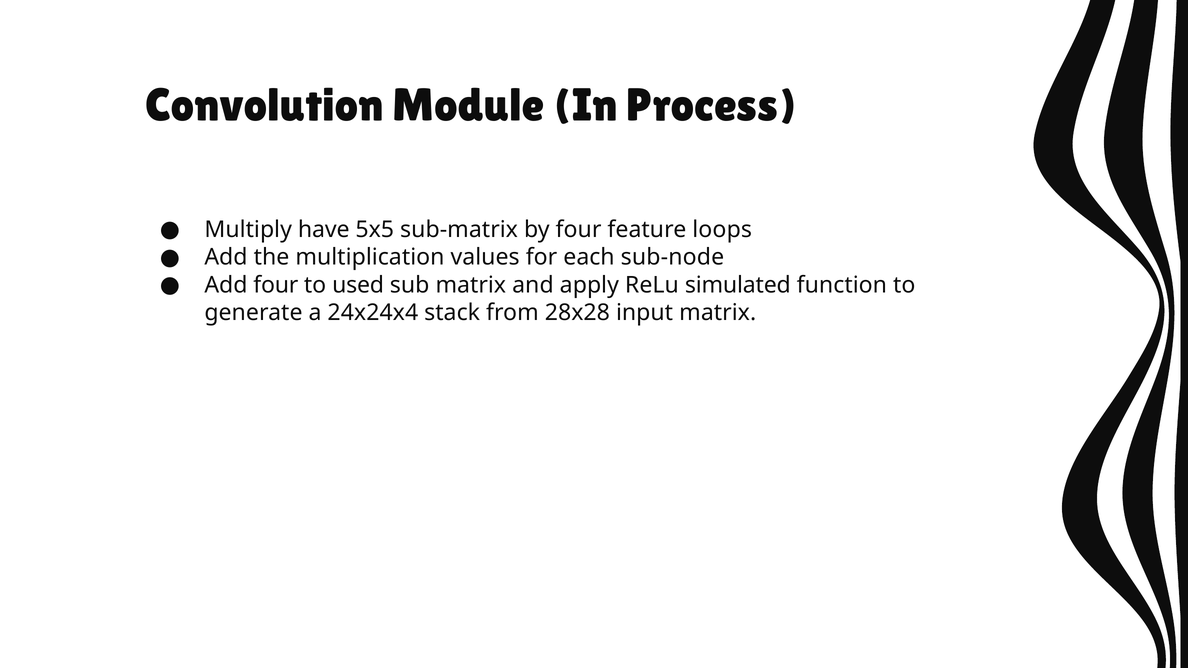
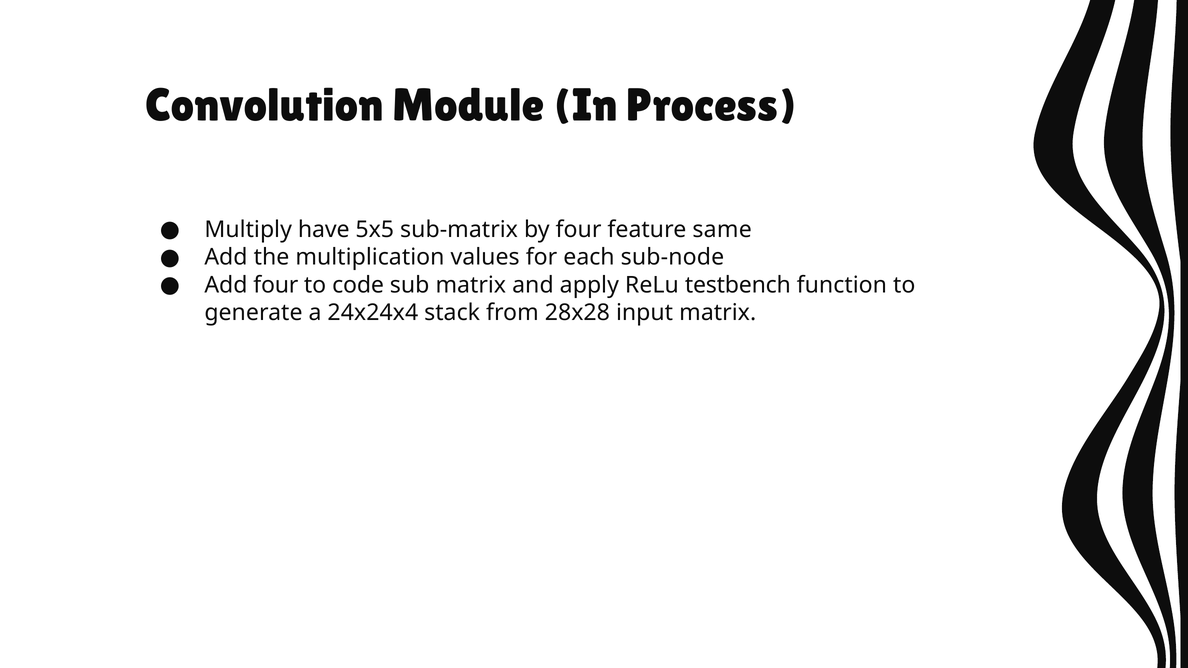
loops: loops -> same (722, 230)
used: used -> code (358, 285)
simulated: simulated -> testbench (738, 285)
